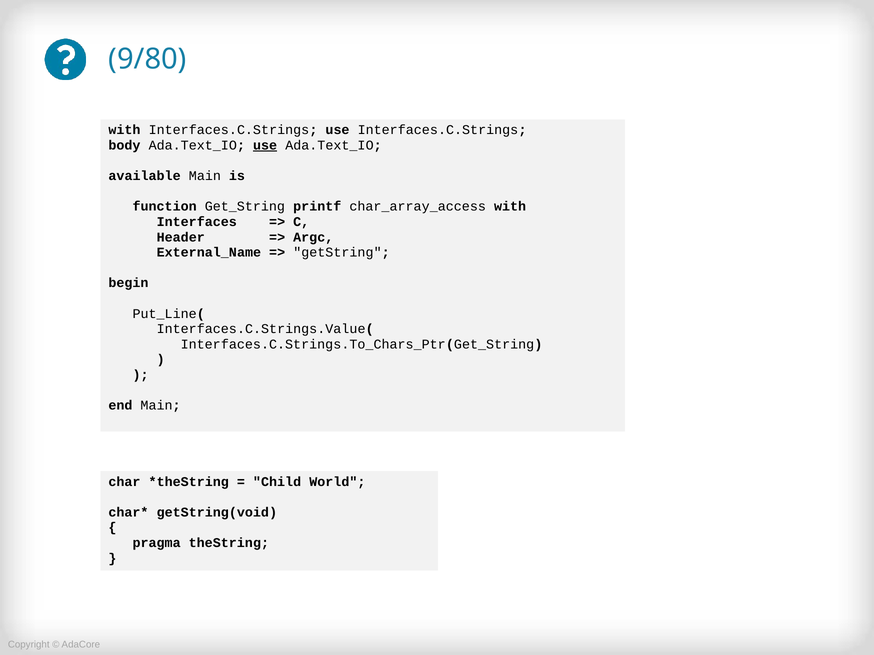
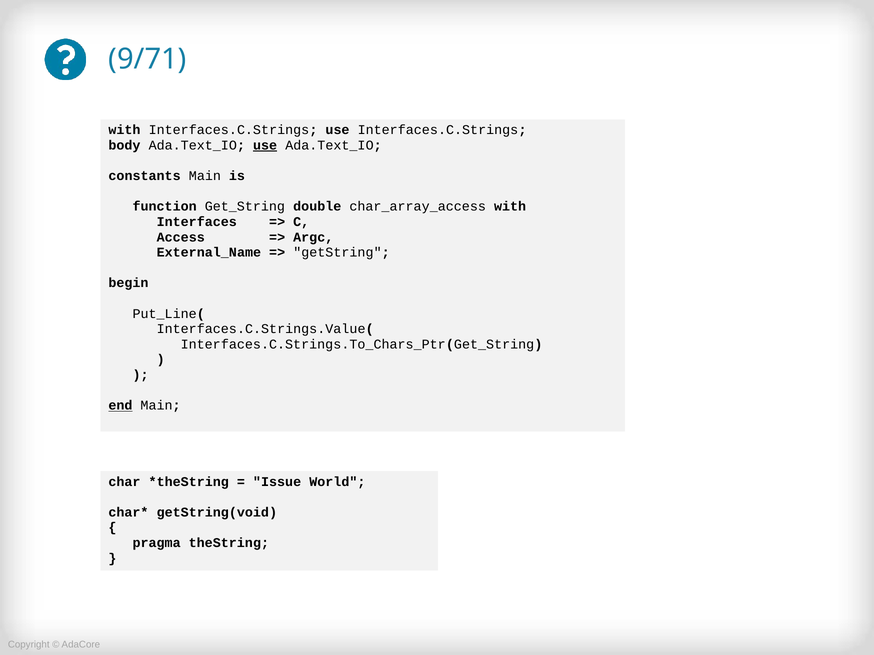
9/80: 9/80 -> 9/71 (147, 59)
available: available -> constants (145, 176)
printf: printf -> double (317, 207)
Header: Header -> Access (181, 237)
end underline: none -> present (120, 406)
Child: Child -> Issue (277, 482)
